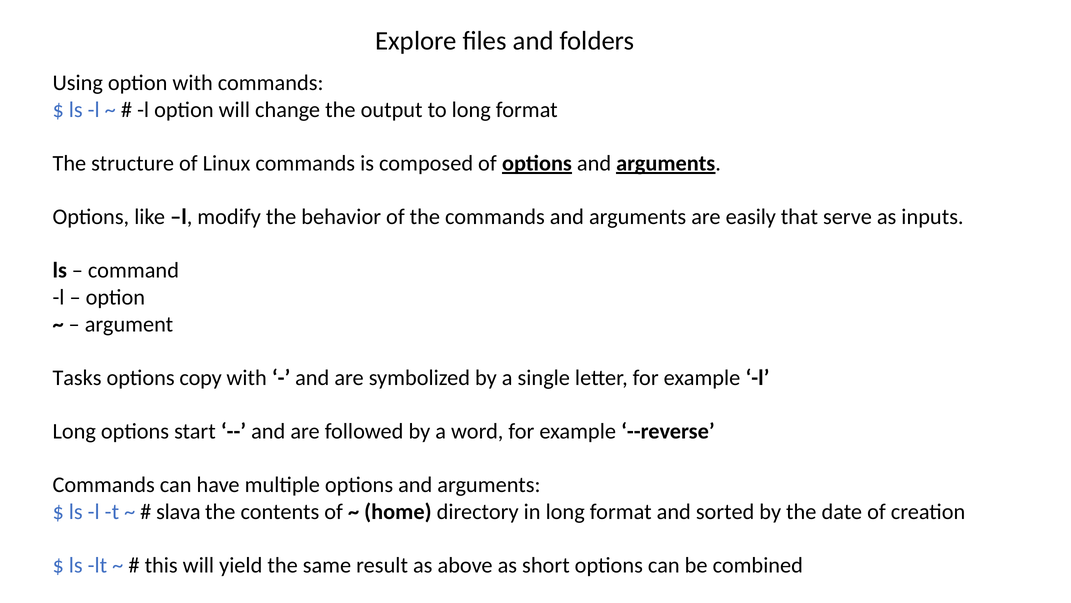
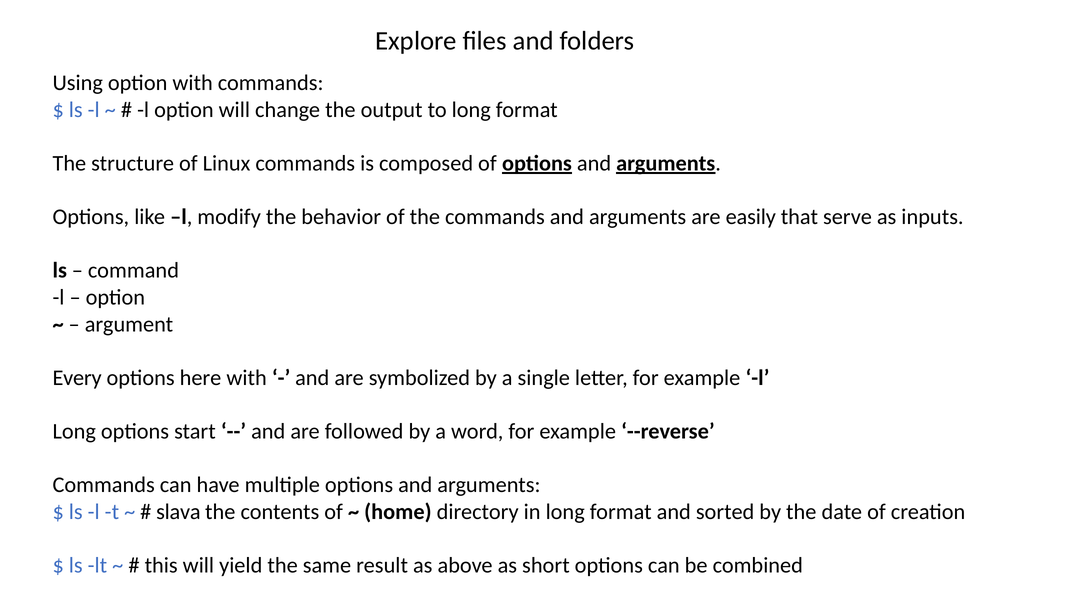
Tasks: Tasks -> Every (77, 377)
copy: copy -> here (201, 377)
